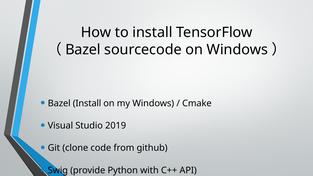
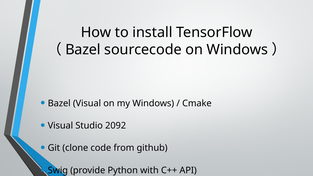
Bazel Install: Install -> Visual (87, 103)
2019: 2019 -> 2092 (116, 126)
